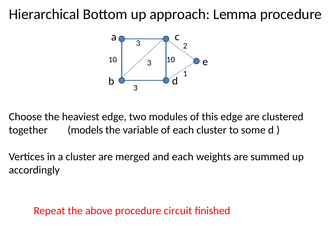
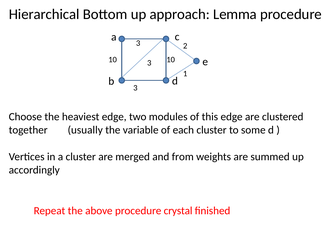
models: models -> usually (85, 130)
and each: each -> from (183, 157)
circuit: circuit -> crystal (178, 211)
